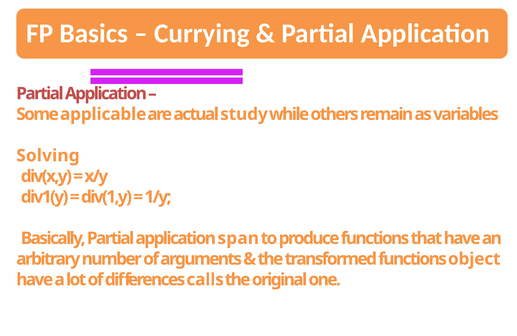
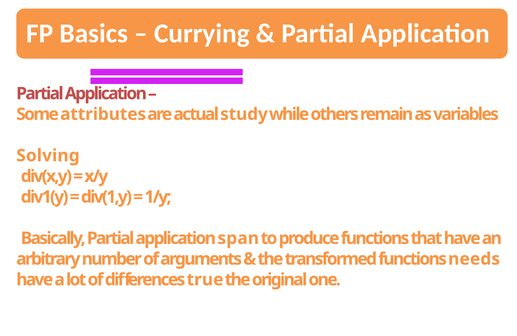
applicable: applicable -> attributes (103, 114)
object: object -> needs (474, 259)
calls: calls -> true (205, 280)
